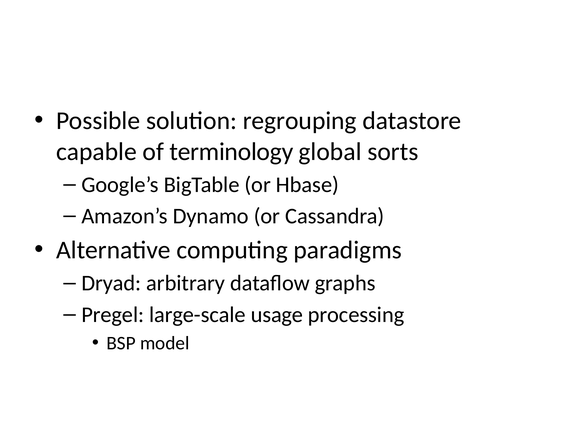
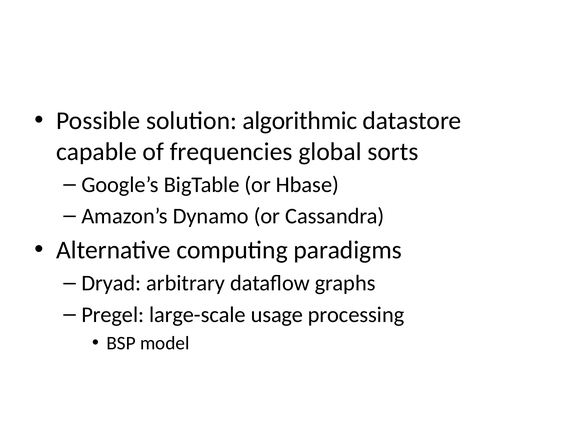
regrouping: regrouping -> algorithmic (300, 121)
terminology: terminology -> frequencies (231, 152)
